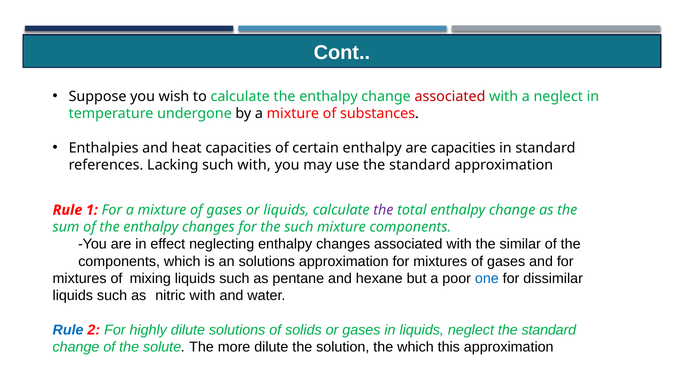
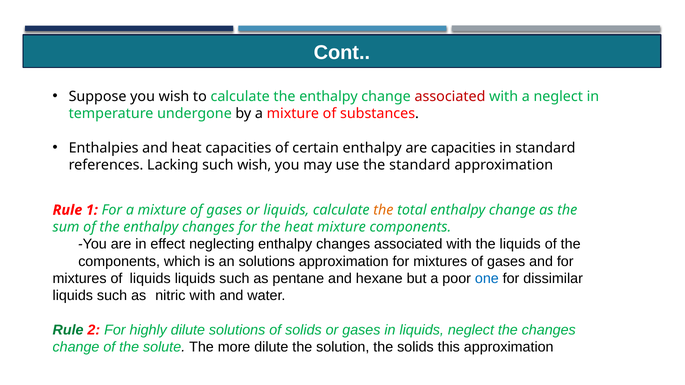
such with: with -> wish (254, 165)
the colour: purple -> orange (383, 210)
the such: such -> heat (299, 227)
the similar: similar -> liquids (520, 244)
of mixing: mixing -> liquids (150, 279)
Rule colour: blue -> green (68, 330)
neglect the standard: standard -> changes (549, 330)
the which: which -> solids (415, 347)
